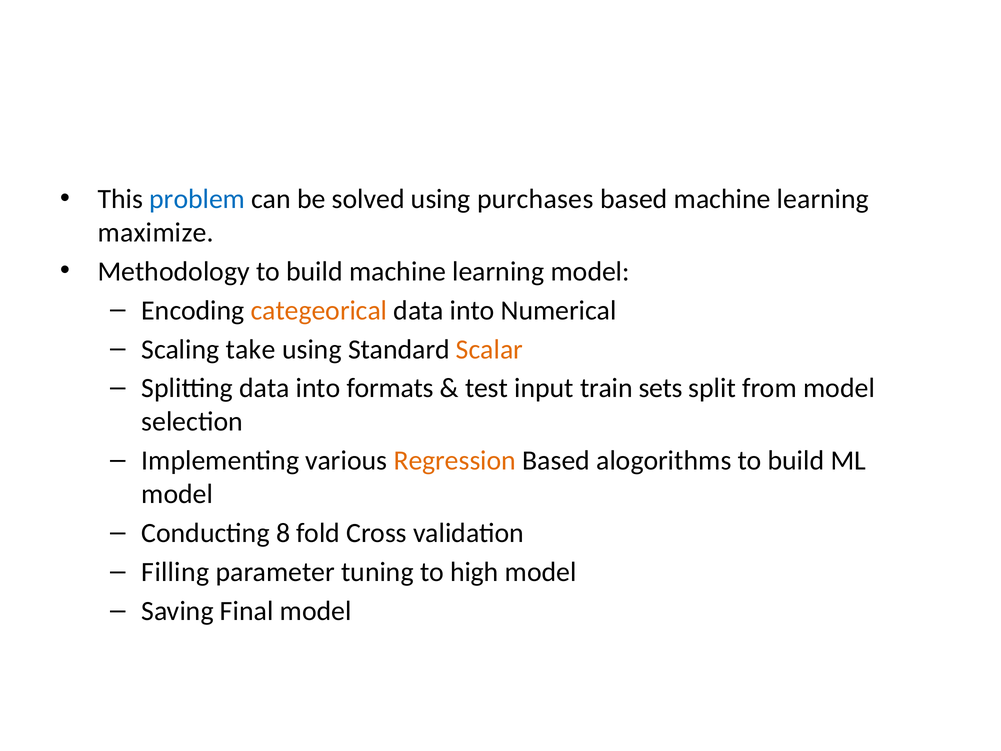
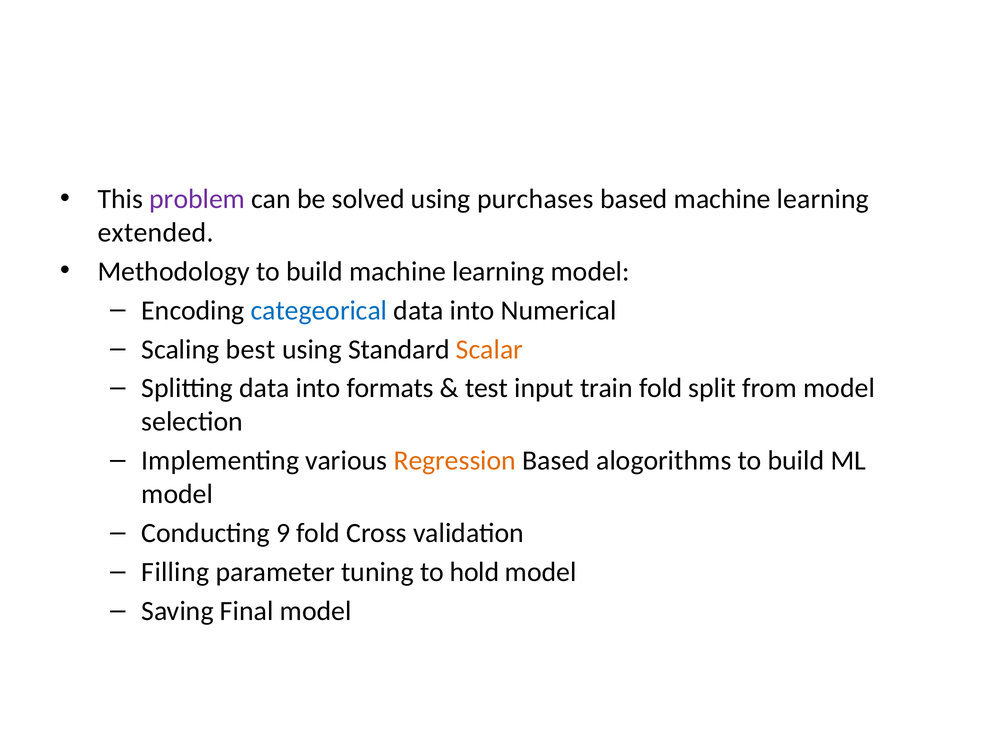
problem colour: blue -> purple (197, 199)
maximize: maximize -> extended (156, 232)
categeorical colour: orange -> blue (319, 310)
take: take -> best (251, 349)
train sets: sets -> fold (661, 388)
8: 8 -> 9 (283, 533)
high: high -> hold (474, 572)
